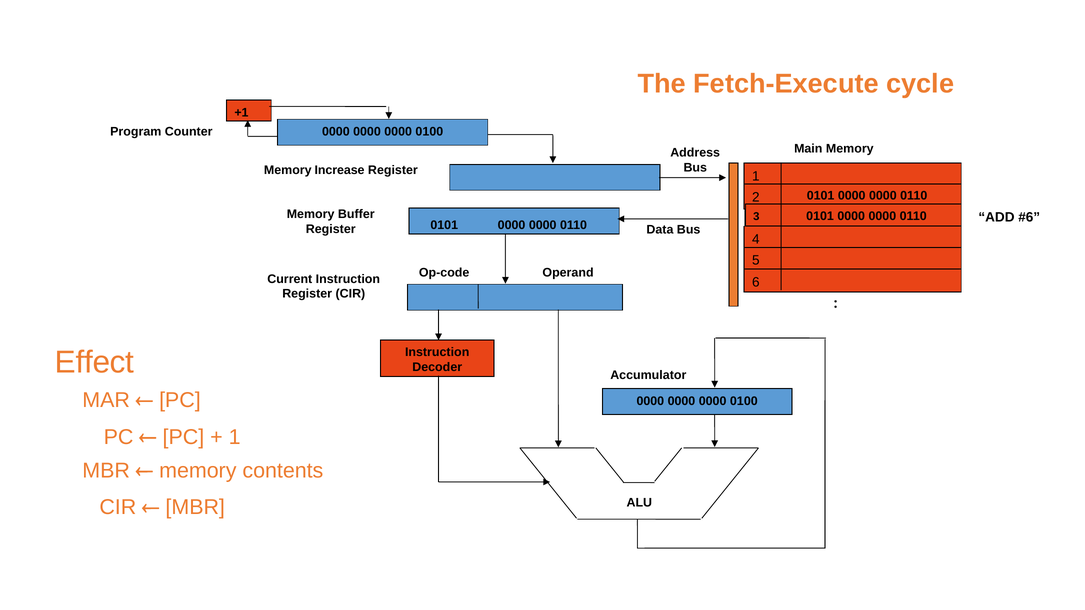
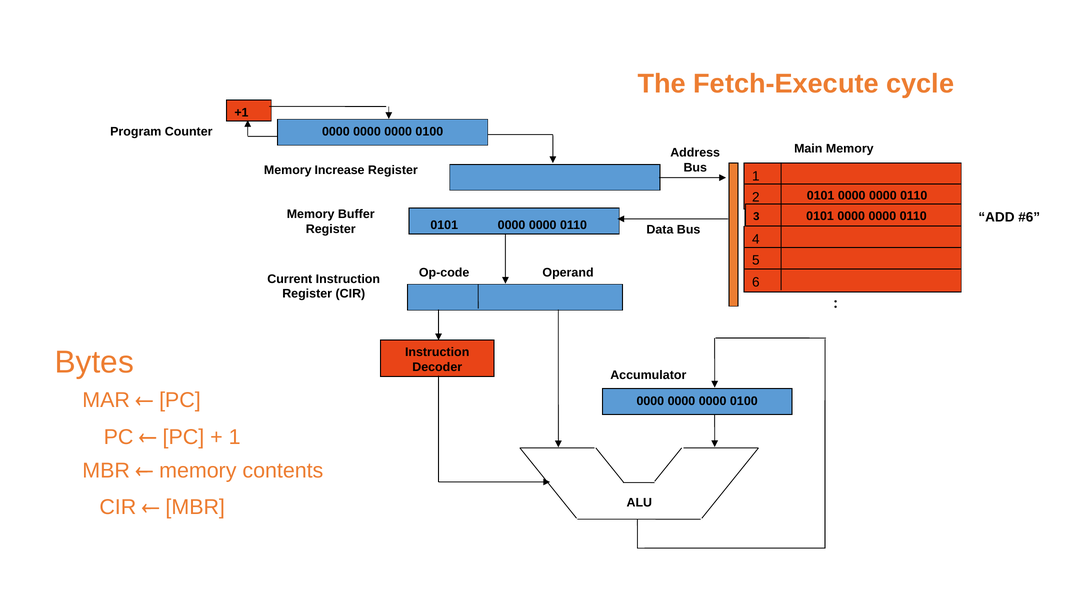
Effect: Effect -> Bytes (94, 362)
